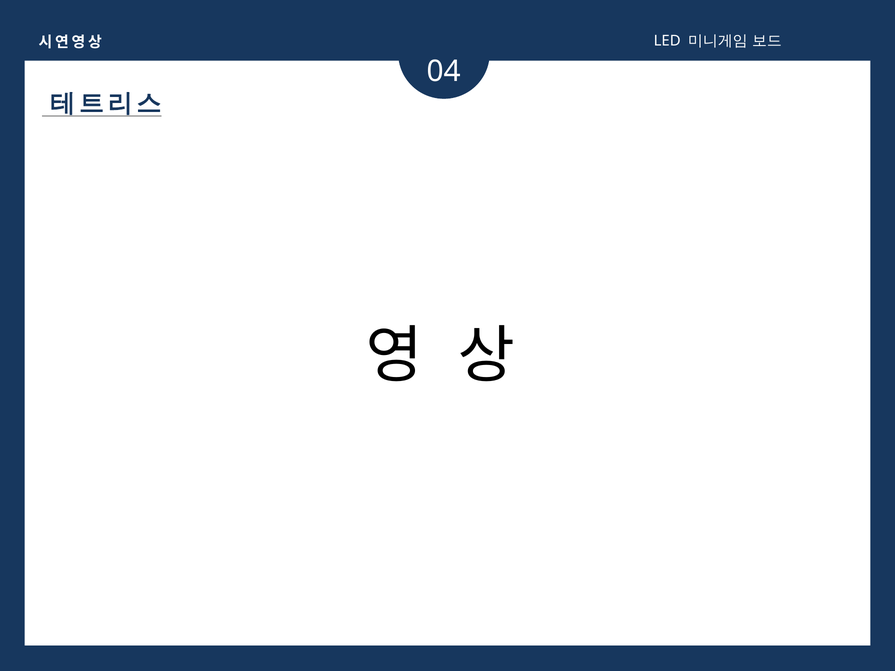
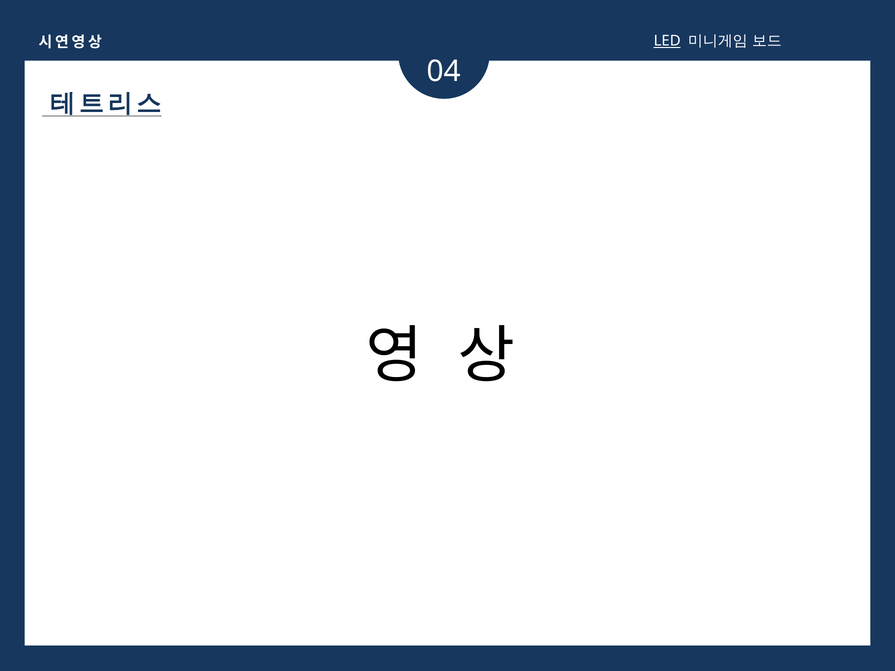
LED underline: none -> present (667, 41)
